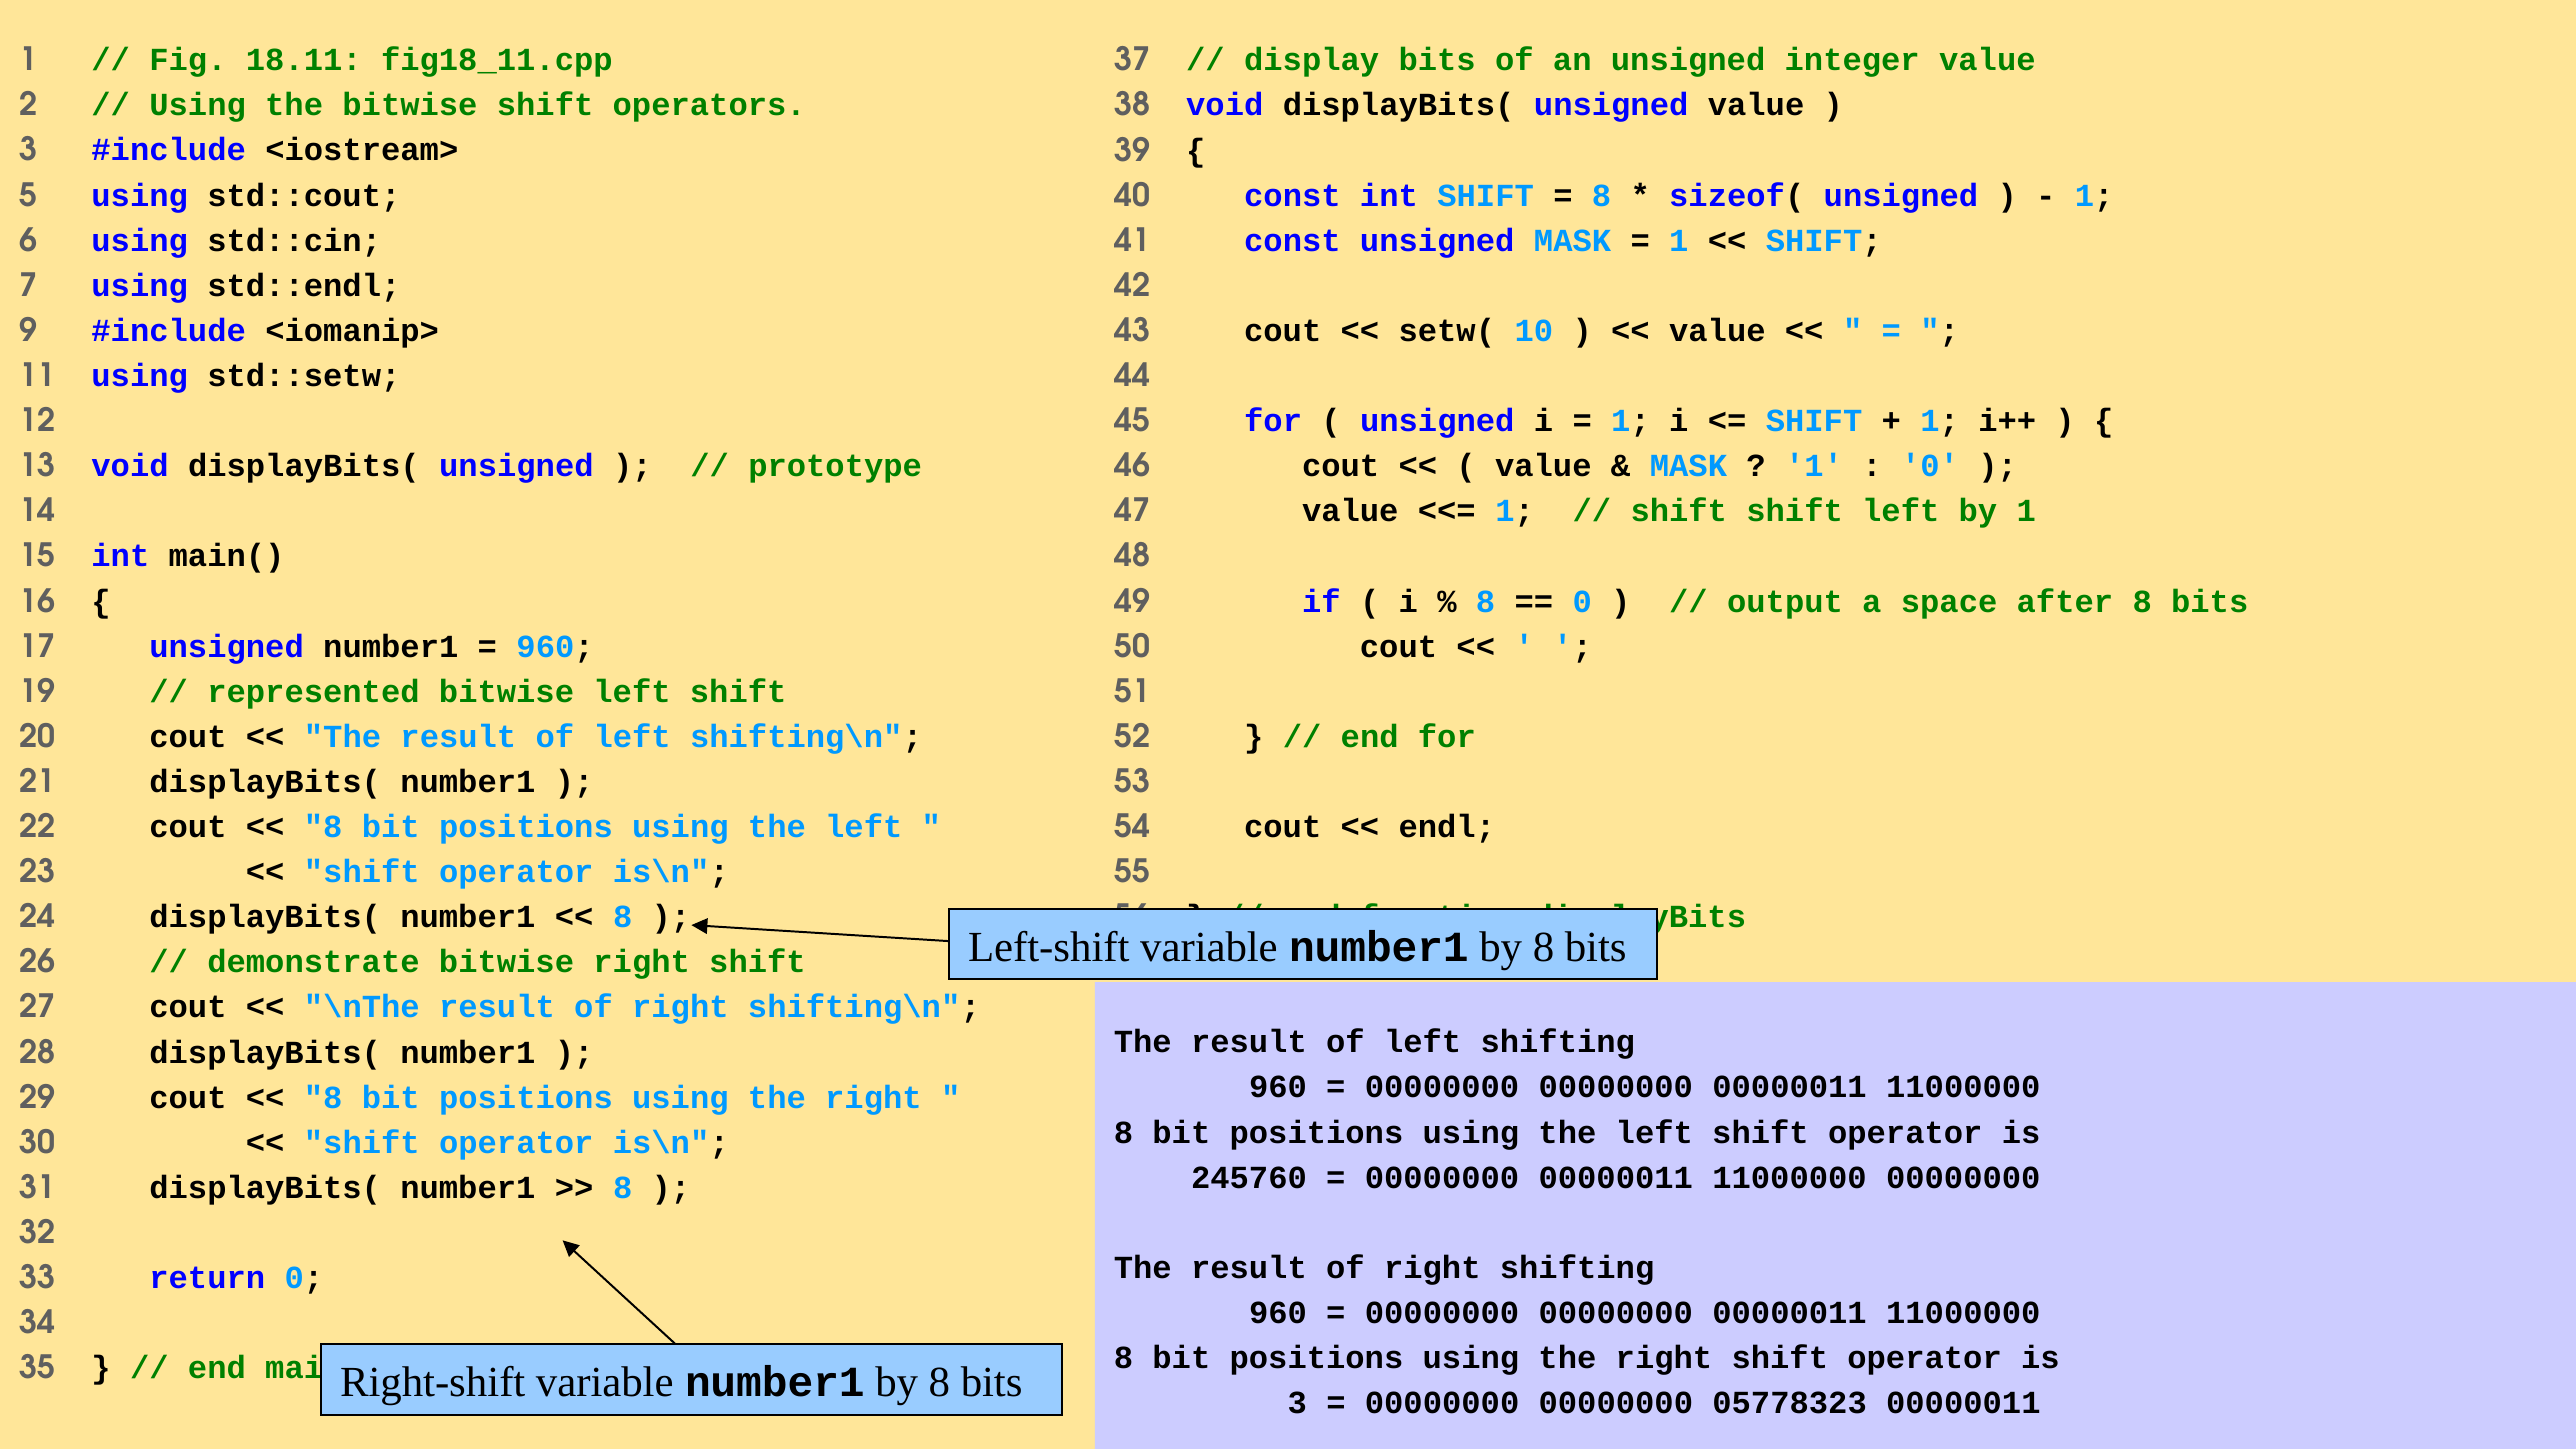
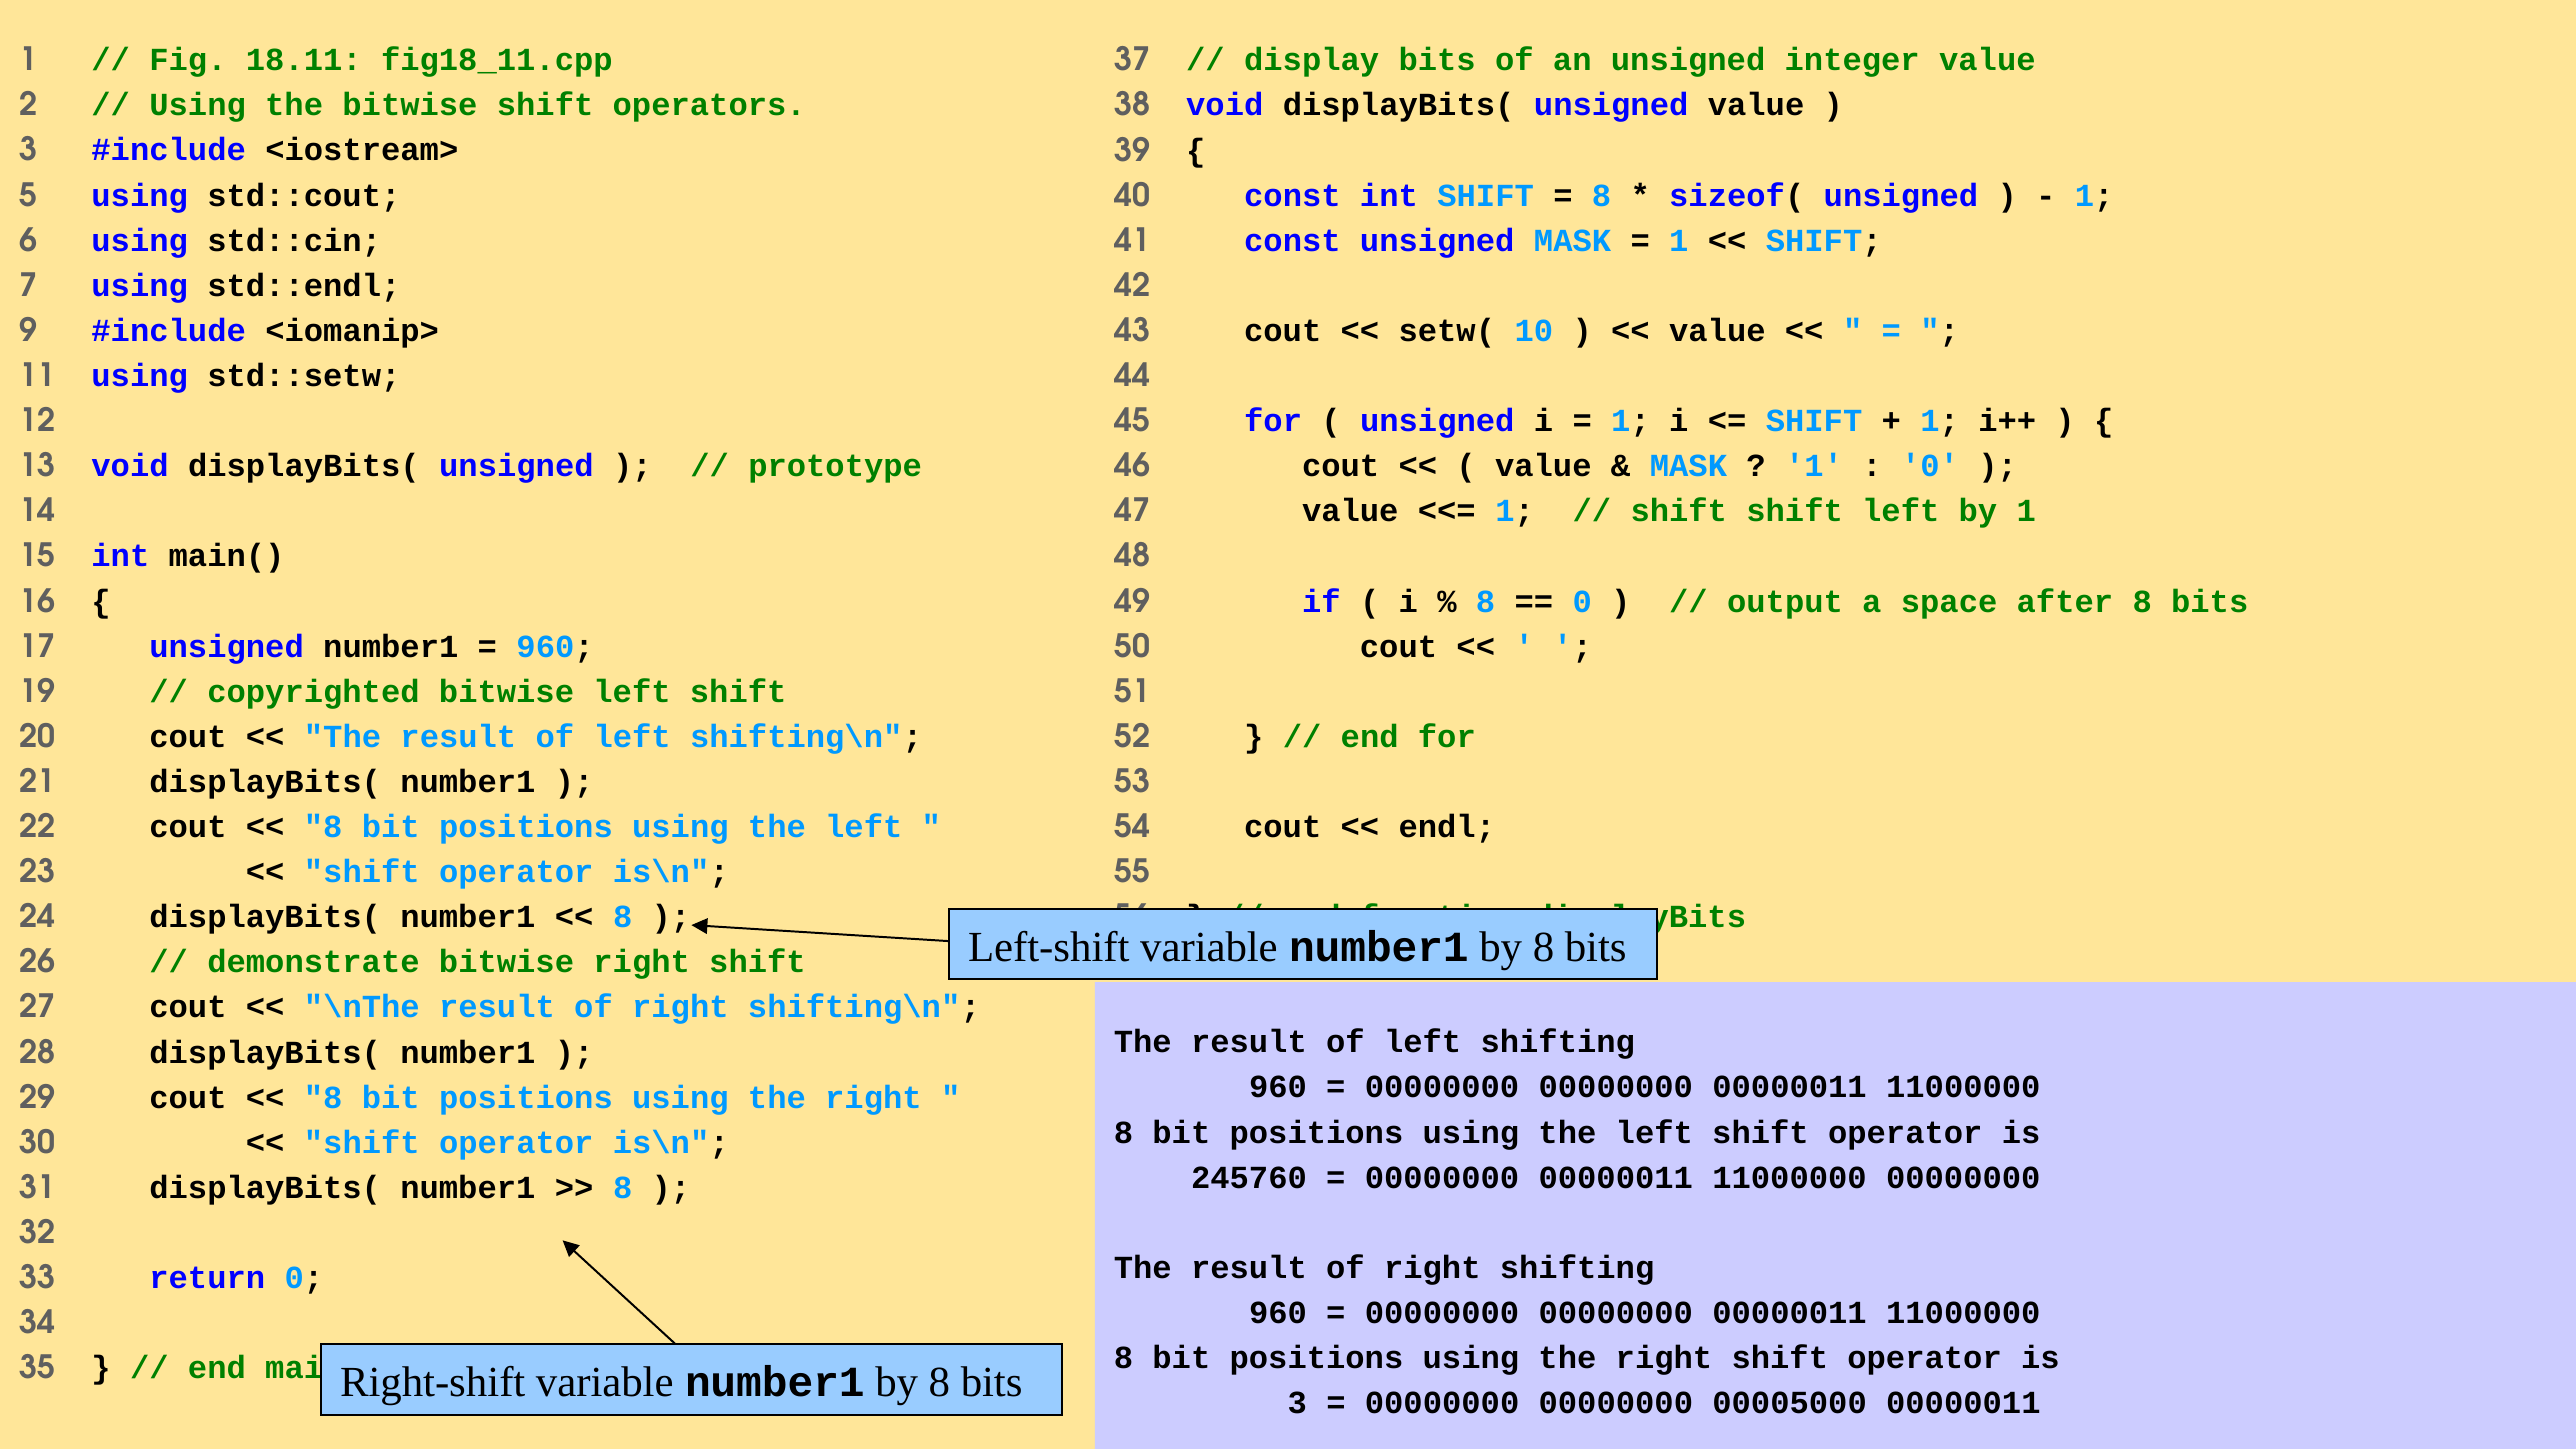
represented: represented -> copyrighted (313, 692)
05778323: 05778323 -> 00005000 (1790, 1403)
